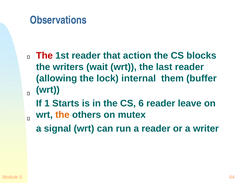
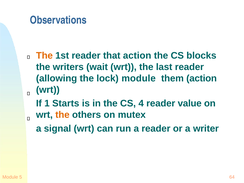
The colour: red -> orange (44, 56)
lock internal: internal -> module (139, 78)
them buffer: buffer -> action (202, 78)
6: 6 -> 4 (141, 103)
leave: leave -> value (190, 103)
